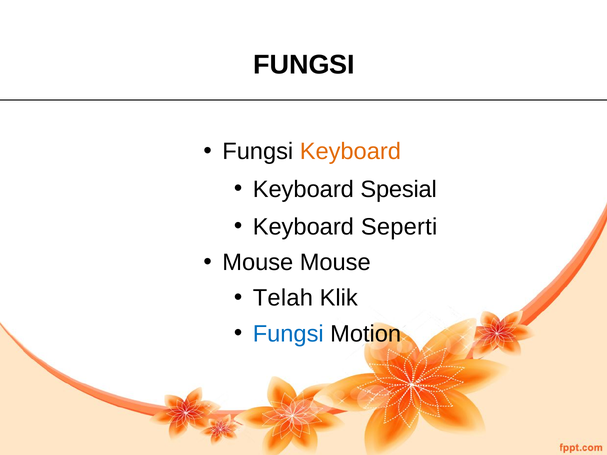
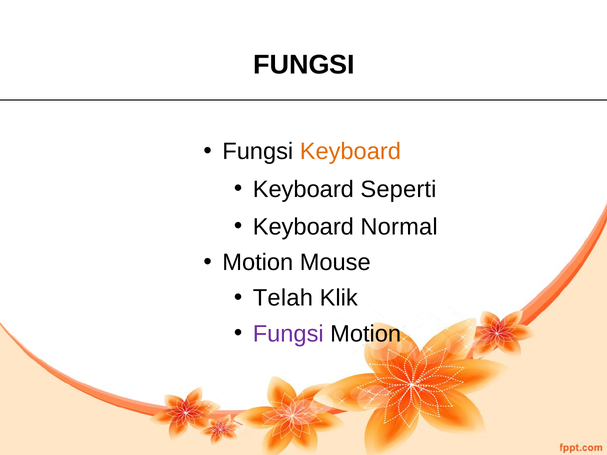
Spesial: Spesial -> Seperti (398, 189)
Seperti: Seperti -> Normal (399, 227)
Mouse: Mouse -> Motion (258, 262)
Fungsi colour: blue -> purple (288, 334)
